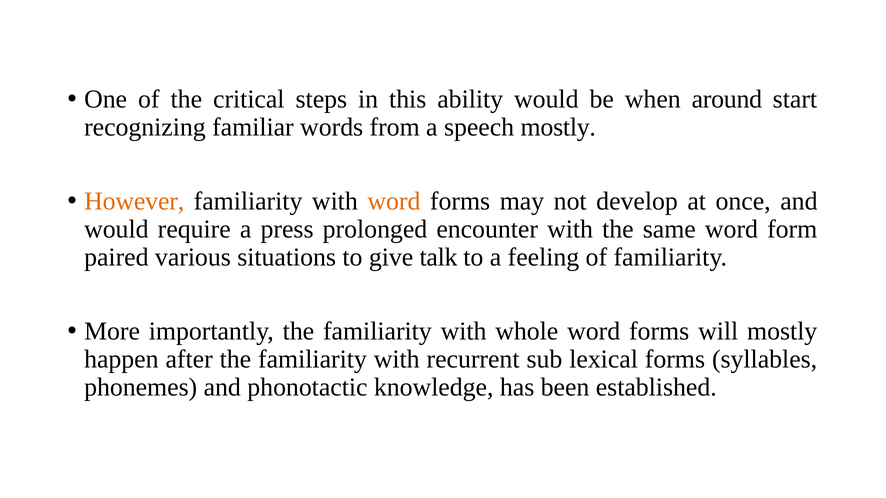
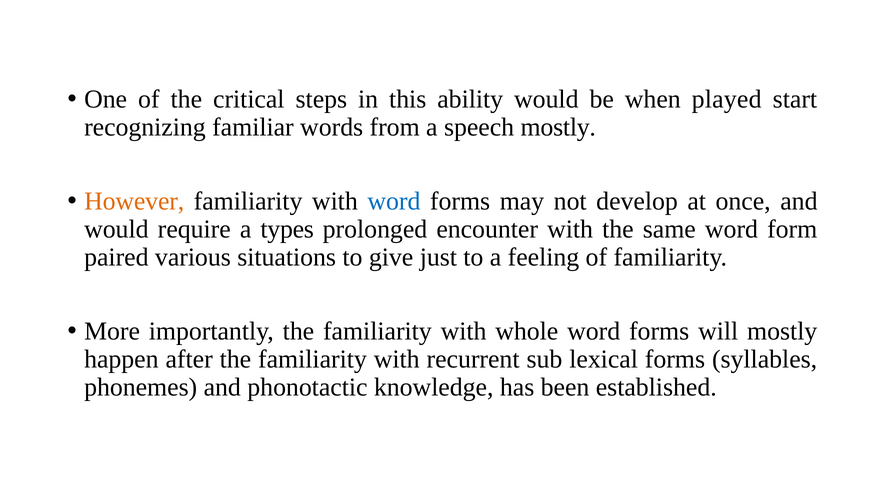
around: around -> played (727, 99)
word colour: orange -> blue (394, 201)
press: press -> types (287, 229)
talk: talk -> just (438, 257)
